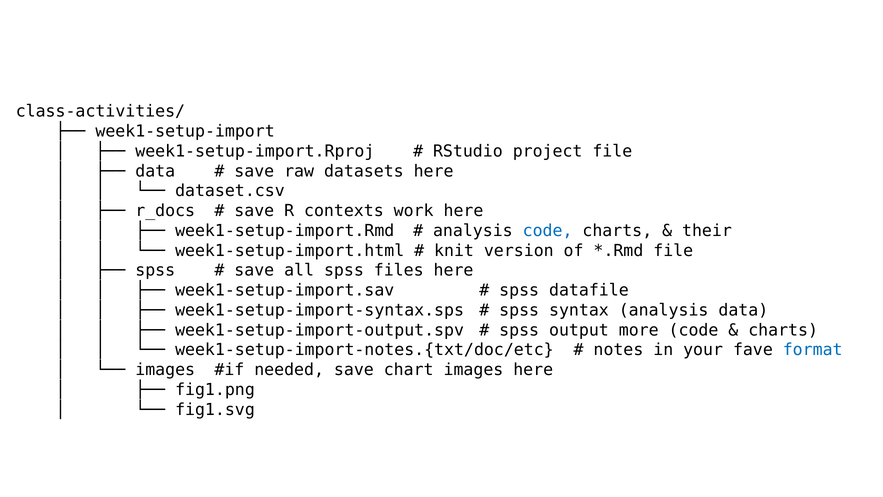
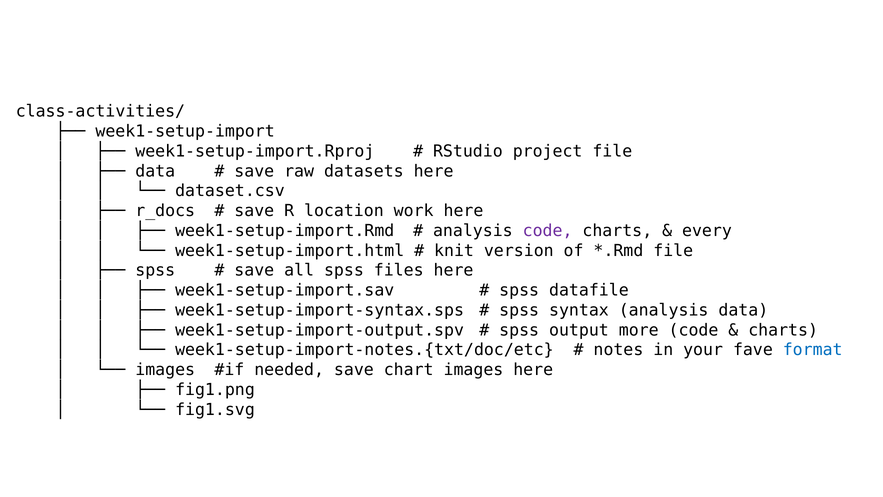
contexts: contexts -> location (344, 211)
code colour: blue -> purple (548, 231)
their: their -> every (707, 231)
